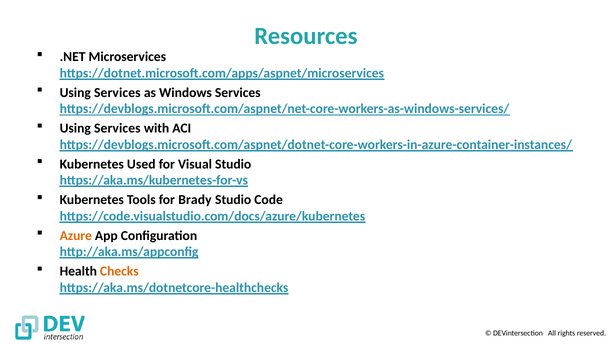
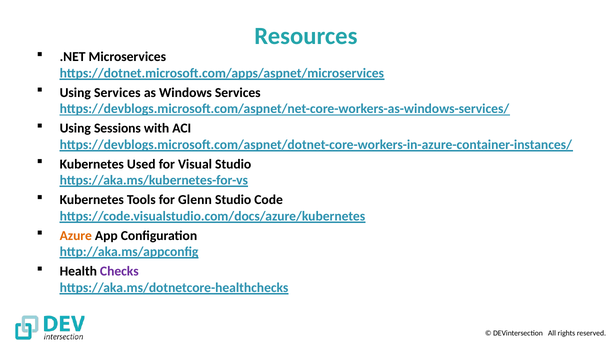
Services: Services -> Sessions (117, 128)
Brady: Brady -> Glenn (195, 199)
Checks colour: orange -> purple (119, 271)
